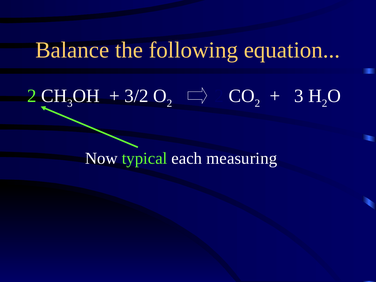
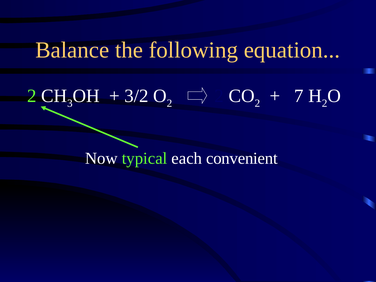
3: 3 -> 7 (299, 96)
measuring: measuring -> convenient (242, 158)
